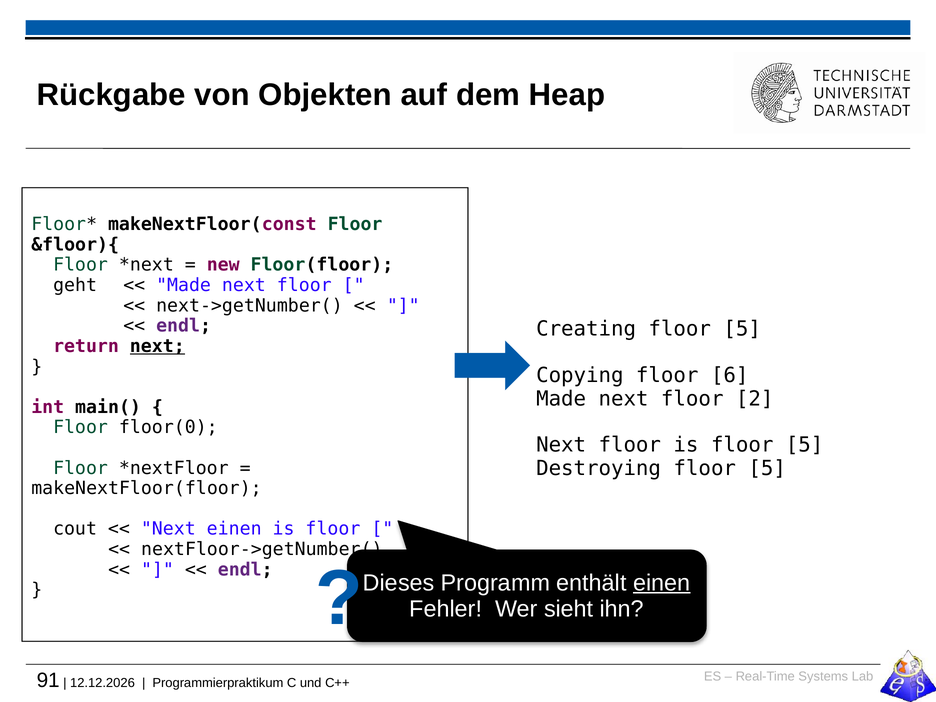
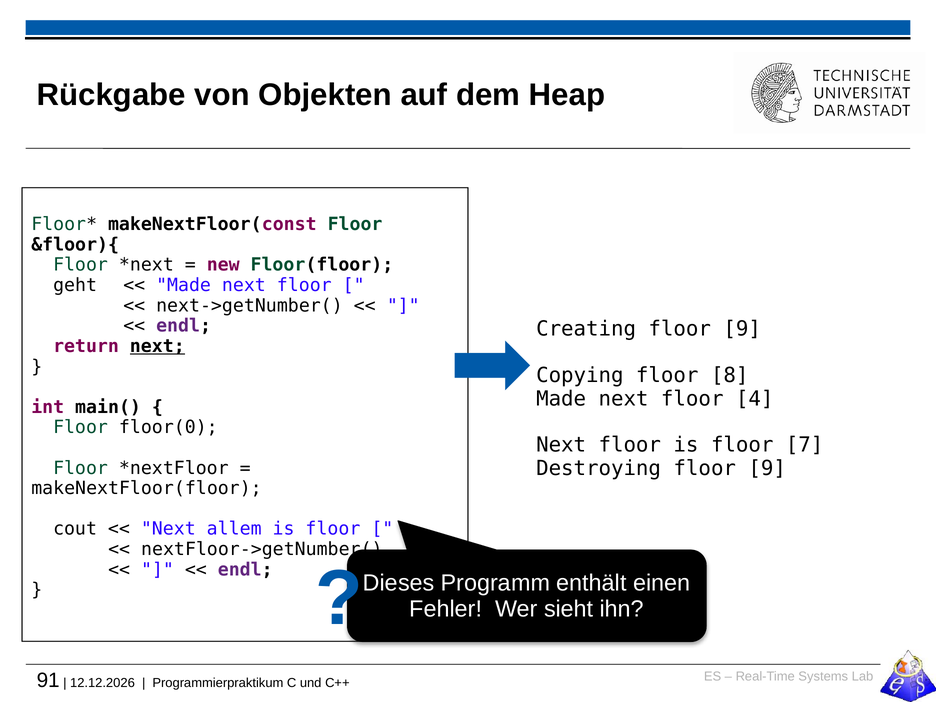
Creating floor 5: 5 -> 9 (742, 329)
6: 6 -> 8 (730, 376)
2: 2 -> 4 (755, 399)
is floor 5: 5 -> 7 (805, 445)
Destroying floor 5: 5 -> 9 (767, 468)
Next einen: einen -> allem (234, 529)
einen underline: present -> none (662, 583)
